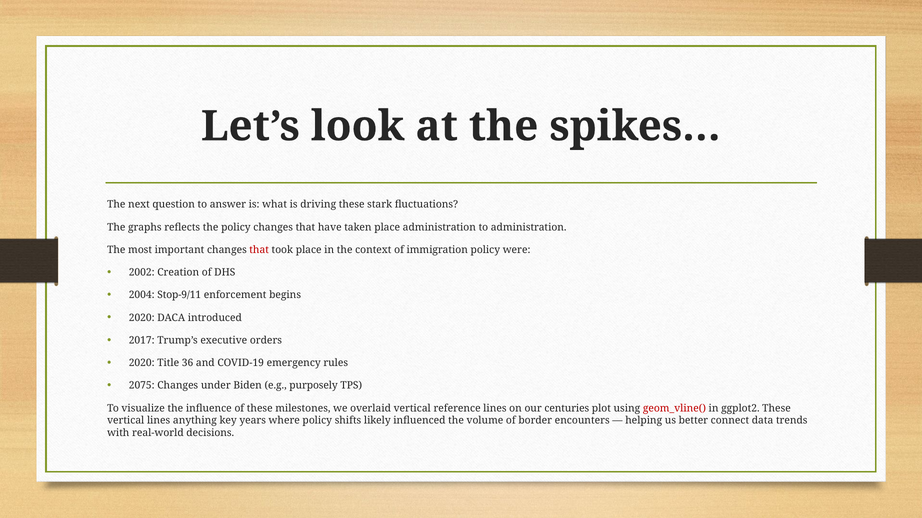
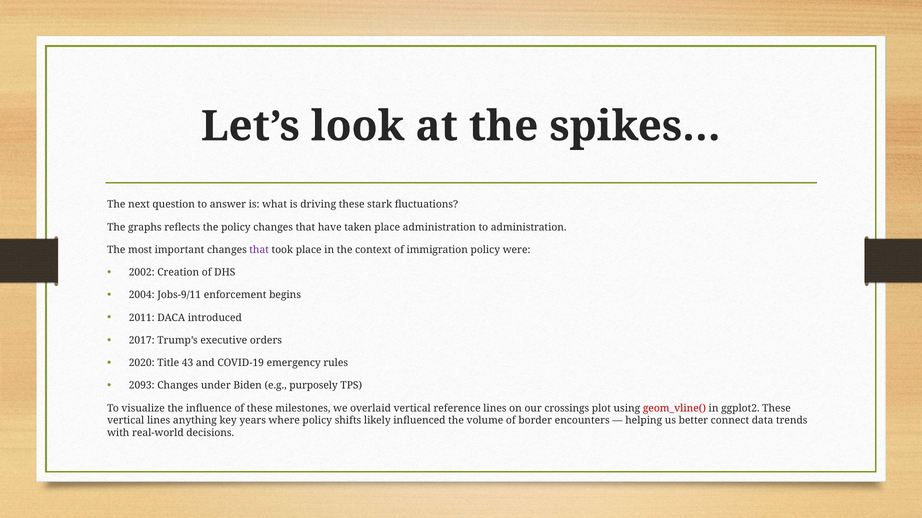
that colour: red -> purple (259, 250)
Stop-9/11: Stop-9/11 -> Jobs-9/11 (179, 295)
2020: 2020 -> 2011 (142, 318)
36: 36 -> 43 (188, 363)
2075: 2075 -> 2093 (142, 386)
centuries: centuries -> crossings (567, 409)
